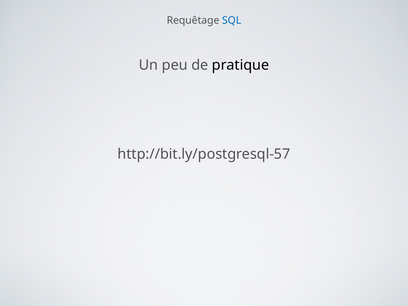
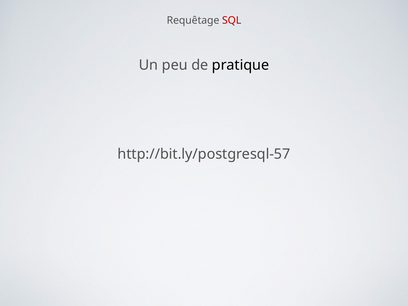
SQL colour: blue -> red (232, 20)
